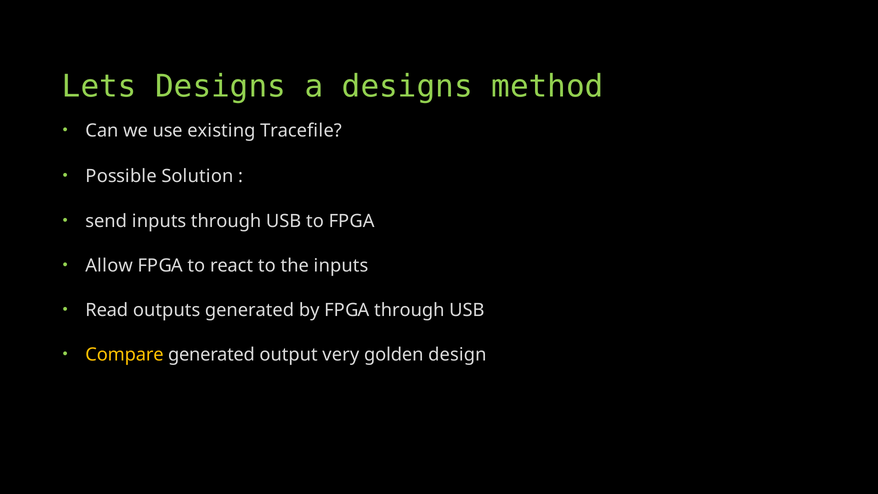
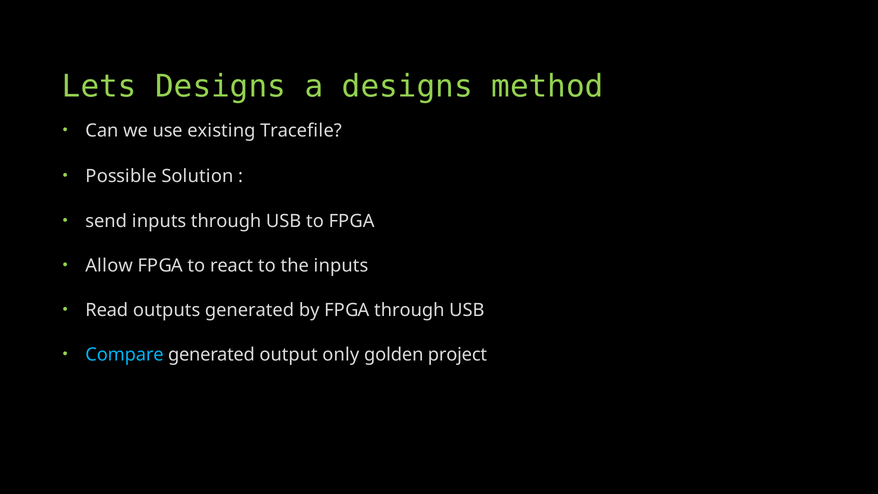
Compare colour: yellow -> light blue (124, 355)
very: very -> only (341, 355)
design: design -> project (457, 355)
